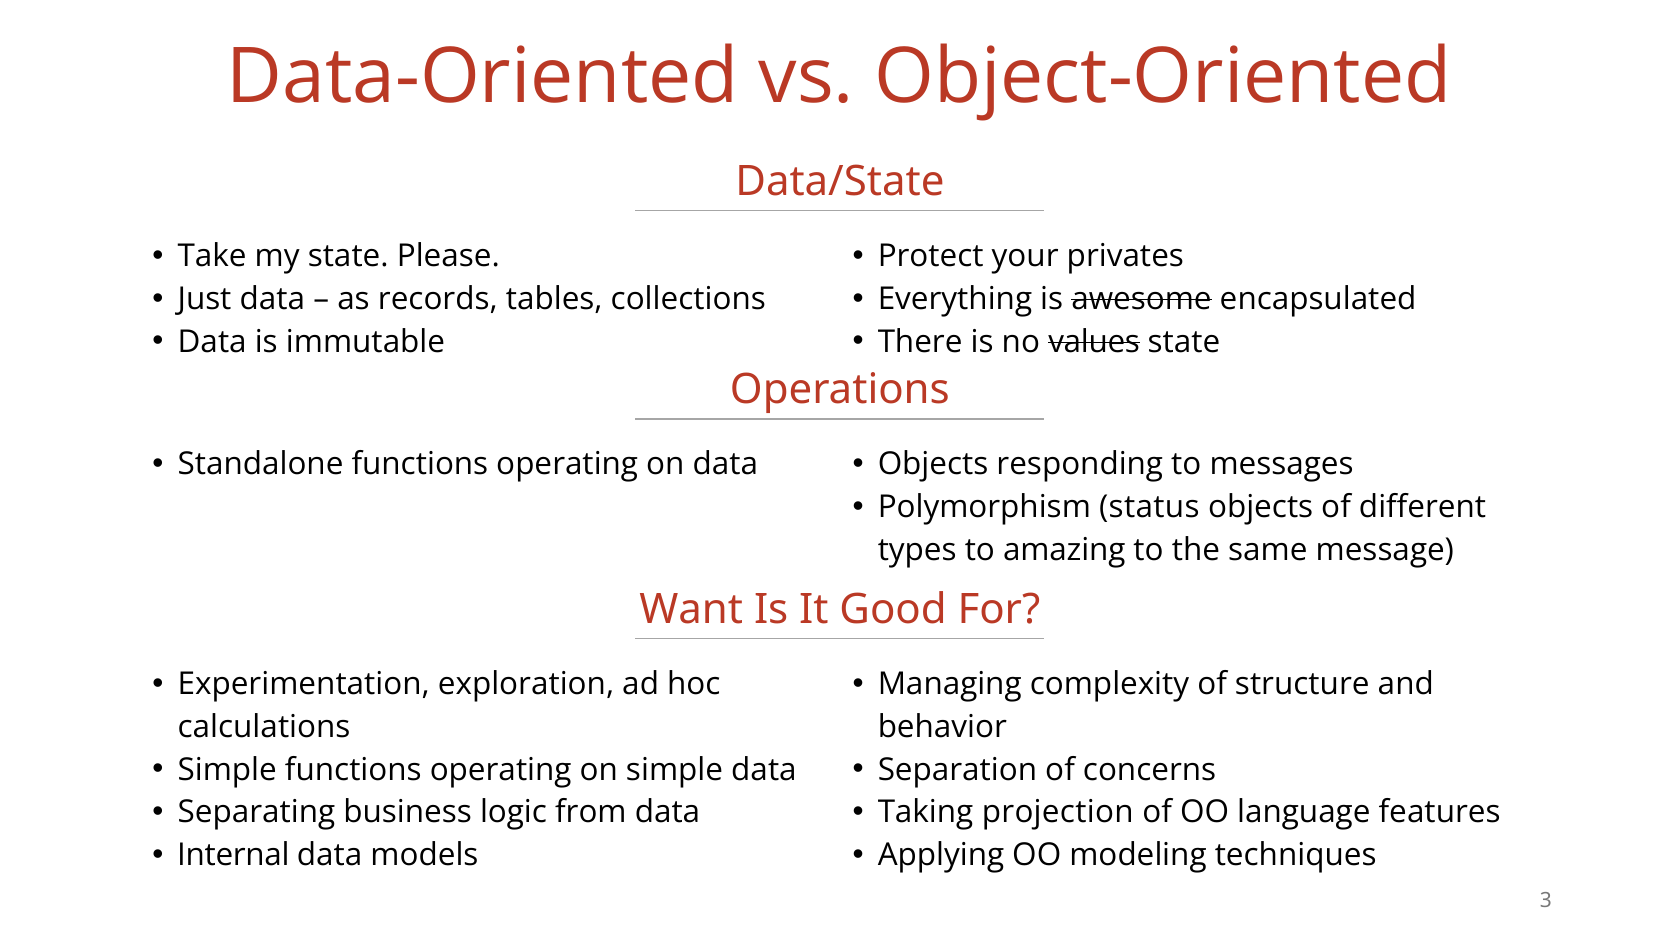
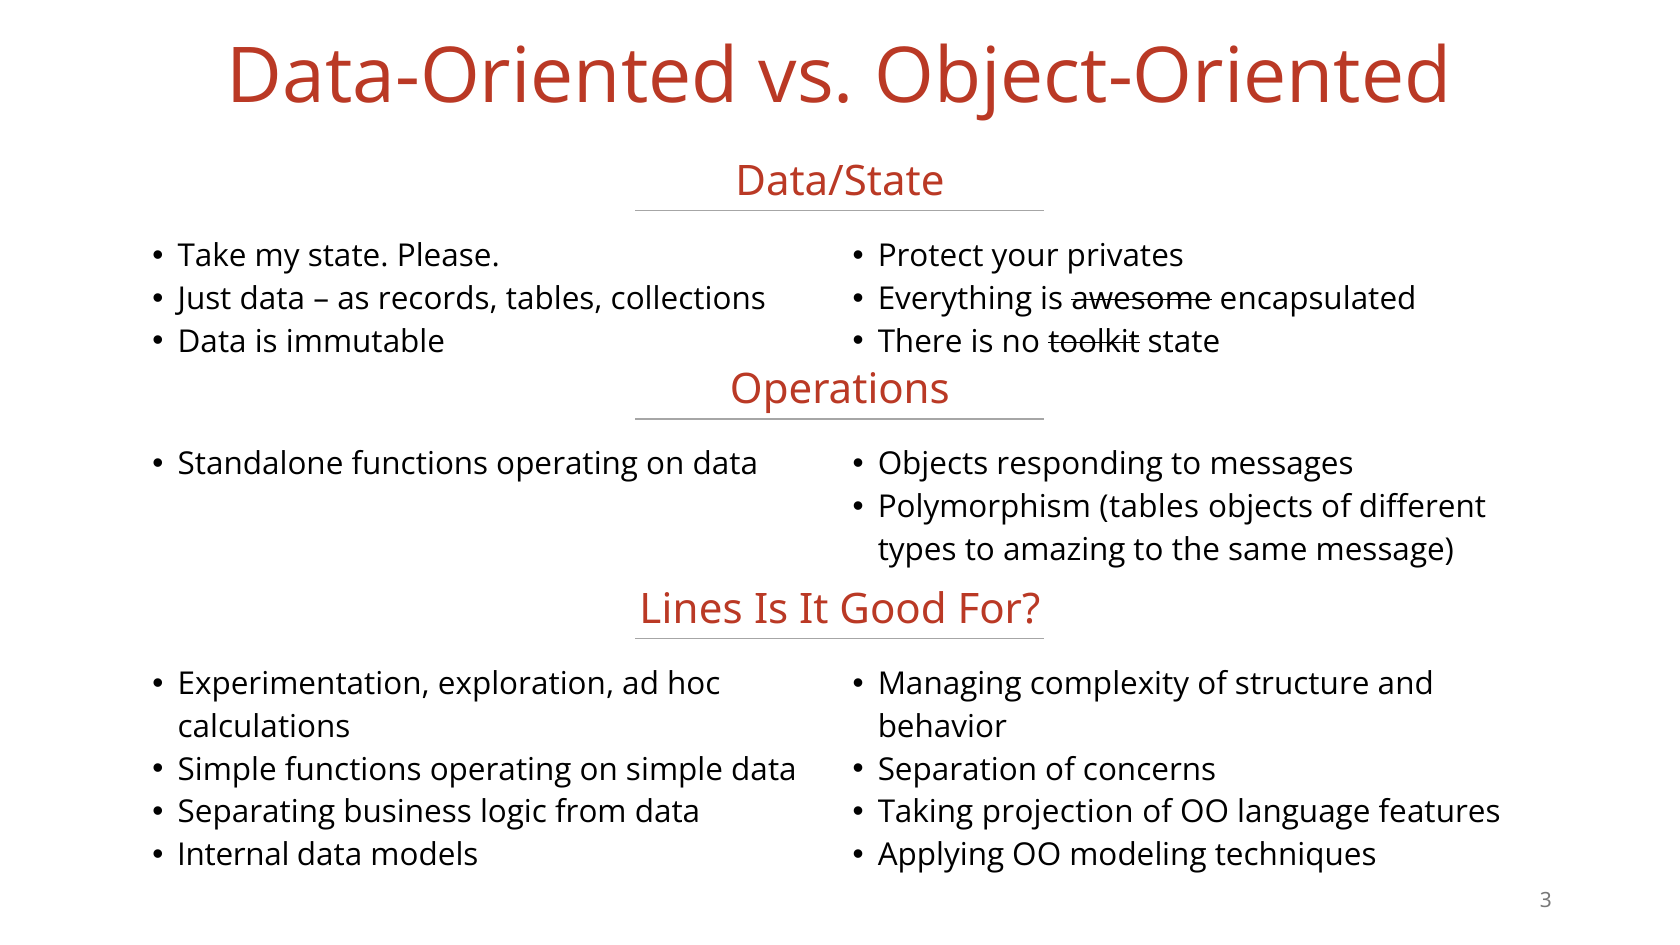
values: values -> toolkit (1094, 342)
Polymorphism status: status -> tables (1149, 507)
Want: Want -> Lines (691, 609)
